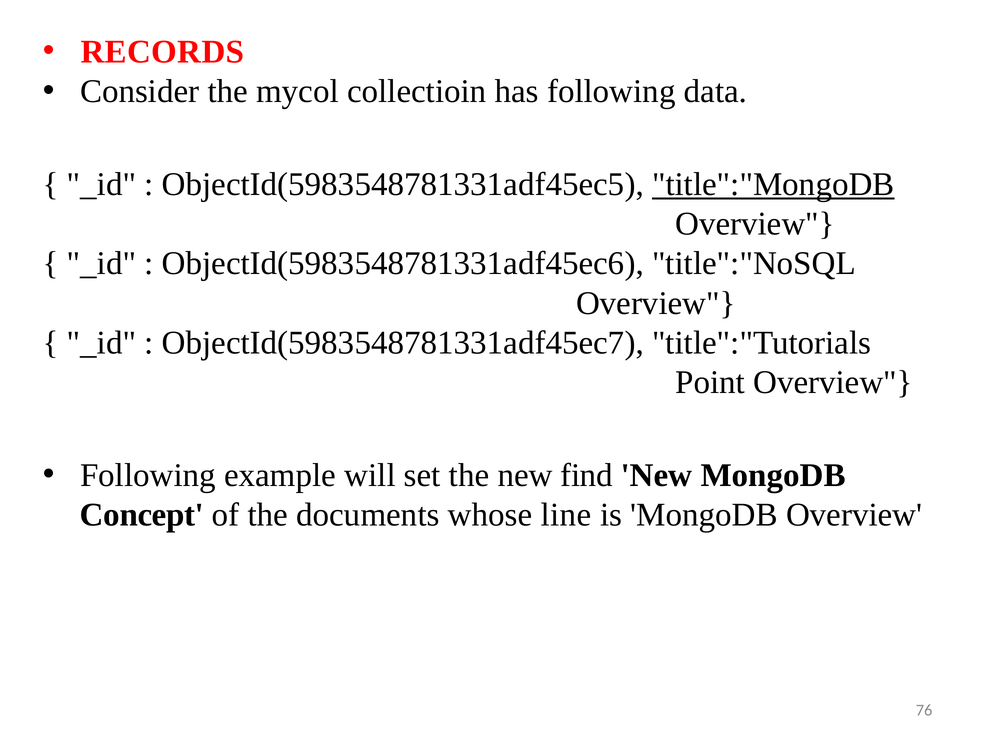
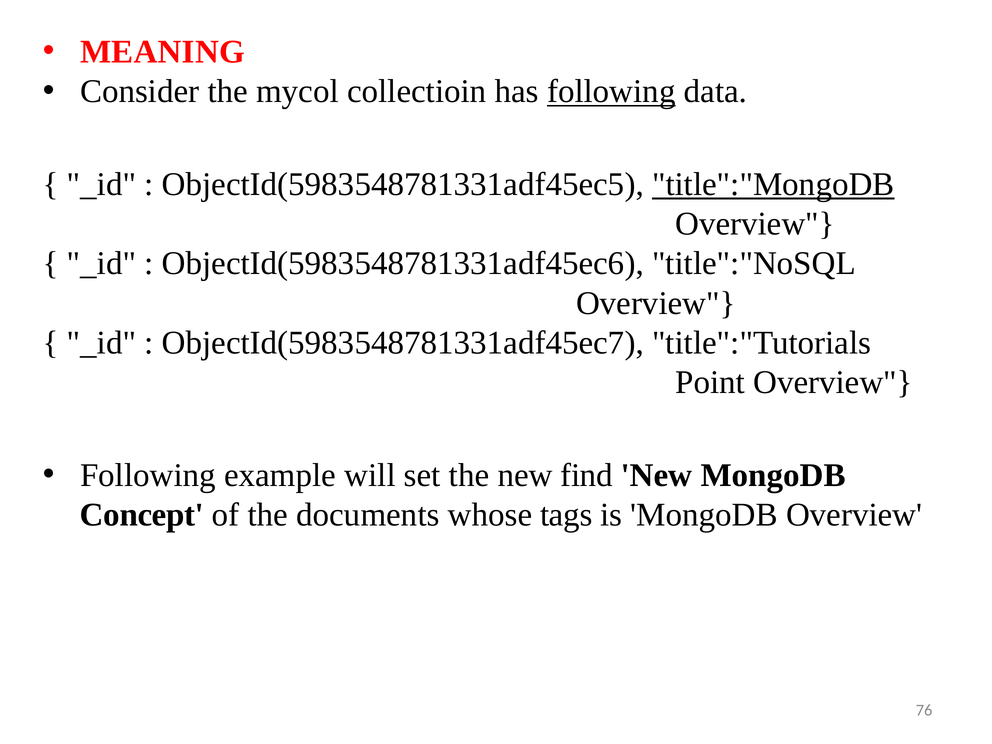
RECORDS: RECORDS -> MEANING (162, 52)
following underline: none -> present (611, 92)
line: line -> tags (566, 515)
